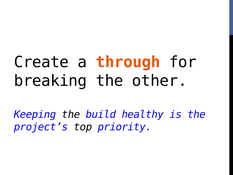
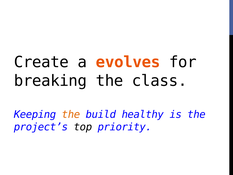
through: through -> evolves (128, 62)
other: other -> class (160, 81)
the colour: black -> orange (71, 114)
